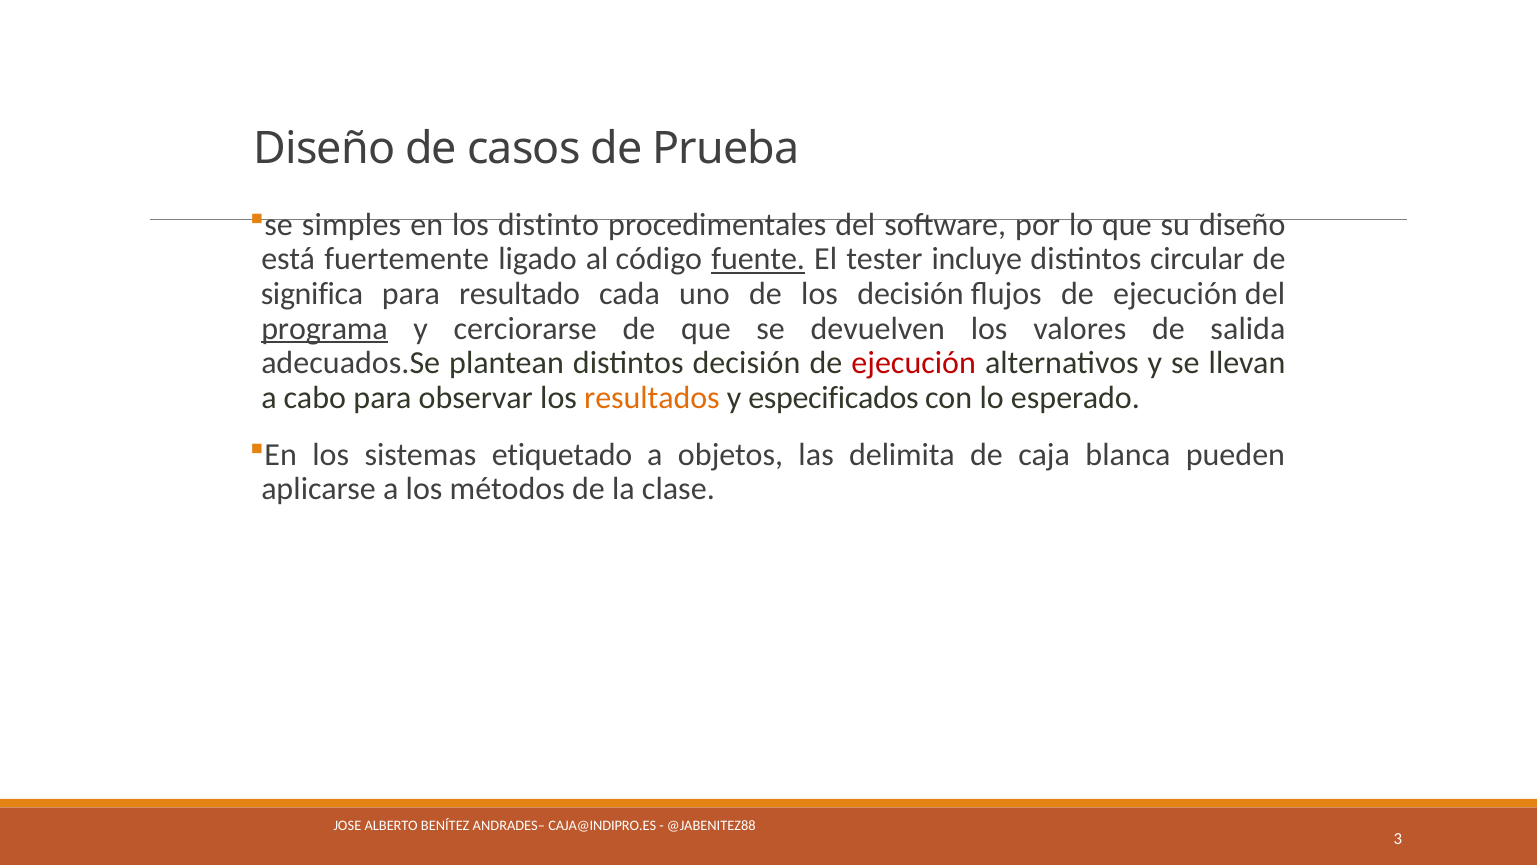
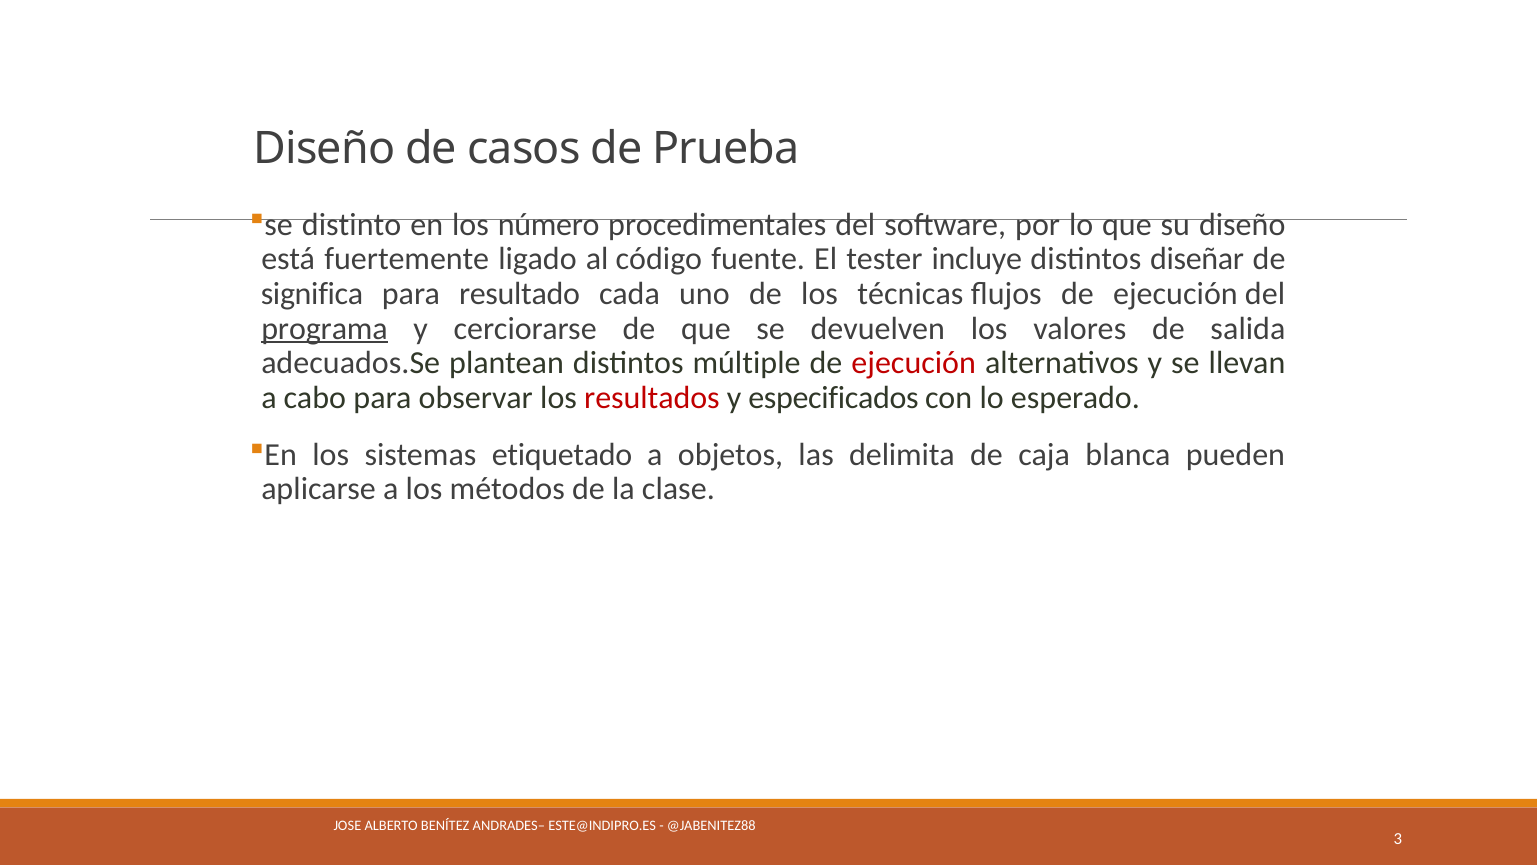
simples: simples -> distinto (352, 225)
distinto: distinto -> número (549, 225)
fuente underline: present -> none (758, 259)
circular: circular -> diseñar (1197, 259)
los decisión: decisión -> técnicas (910, 294)
distintos decisión: decisión -> múltiple (747, 363)
resultados colour: orange -> red (652, 398)
CAJA@INDIPRO.ES: CAJA@INDIPRO.ES -> ESTE@INDIPRO.ES (602, 825)
